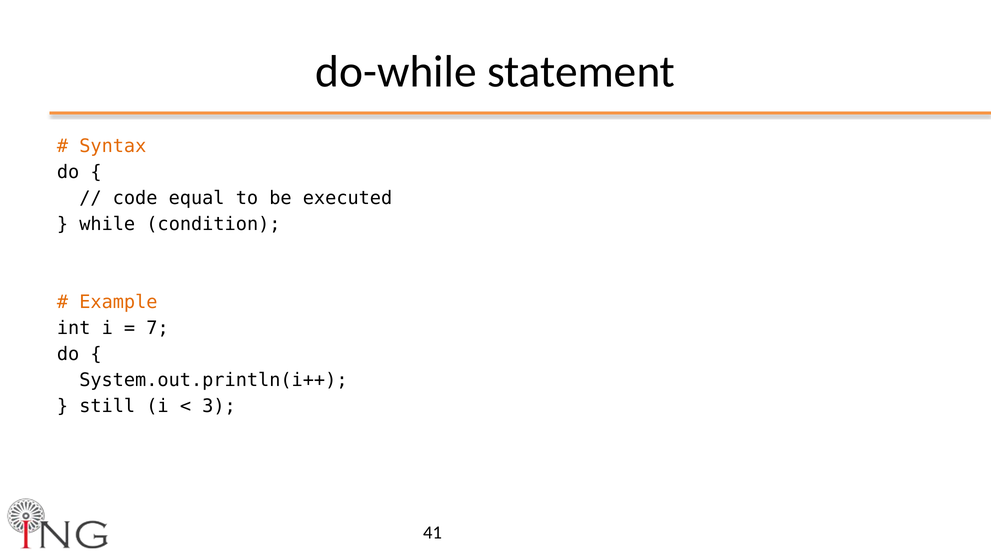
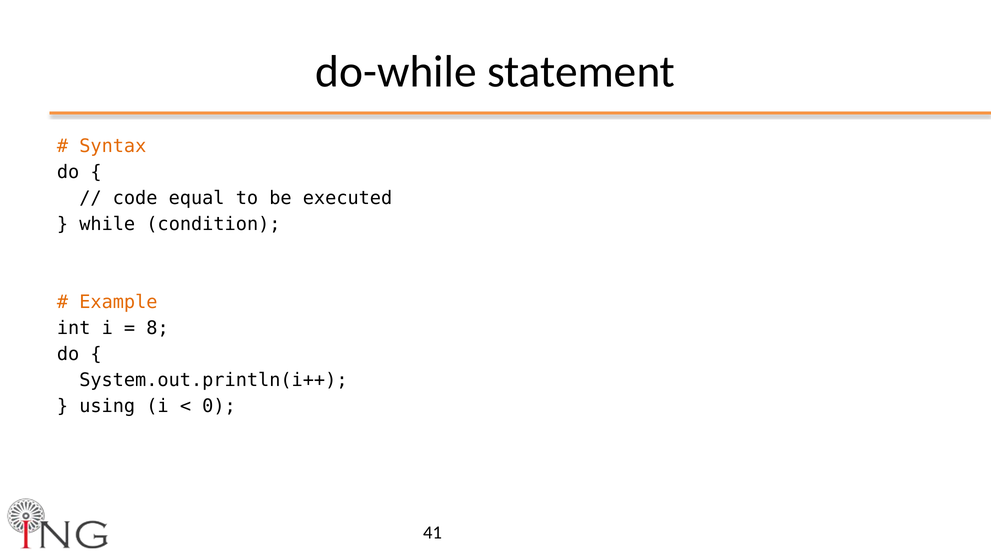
7: 7 -> 8 (158, 328)
still: still -> using (107, 406)
3: 3 -> 0 (219, 406)
